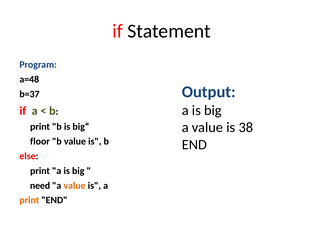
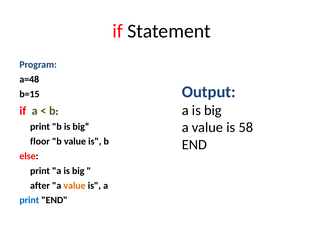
b=37: b=37 -> b=15 (29, 94)
38: 38 -> 58 (246, 128)
need: need -> after (40, 186)
print colour: orange -> blue (29, 200)
